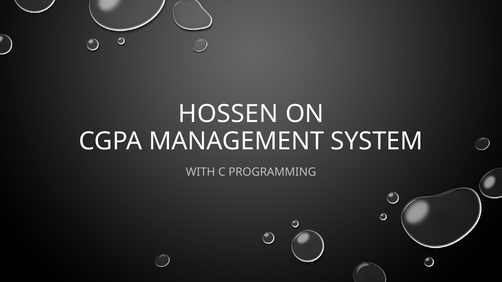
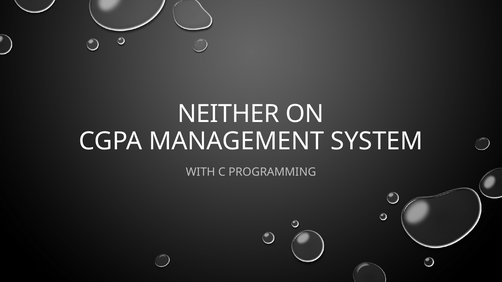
HOSSEN: HOSSEN -> NEITHER (228, 114)
